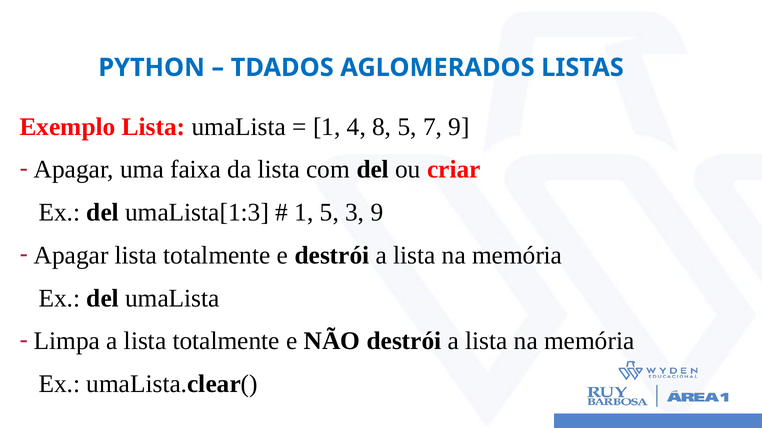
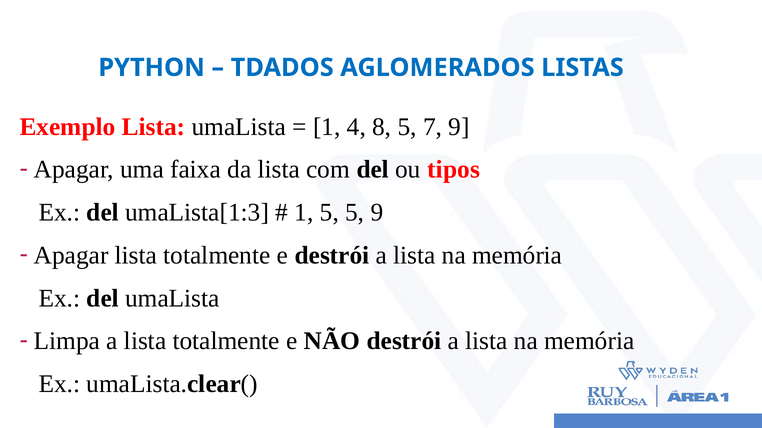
criar: criar -> tipos (454, 170)
5 3: 3 -> 5 (355, 213)
